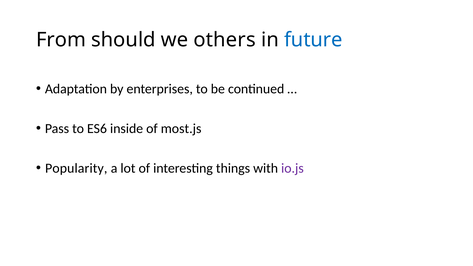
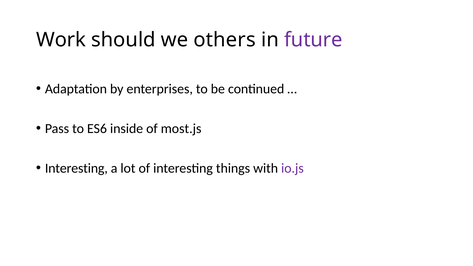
From: From -> Work (61, 40)
future colour: blue -> purple (313, 40)
Popularity: Popularity -> Interesting (76, 168)
